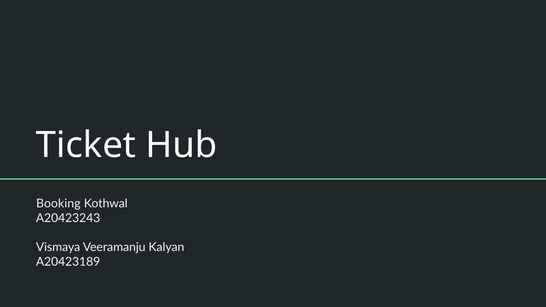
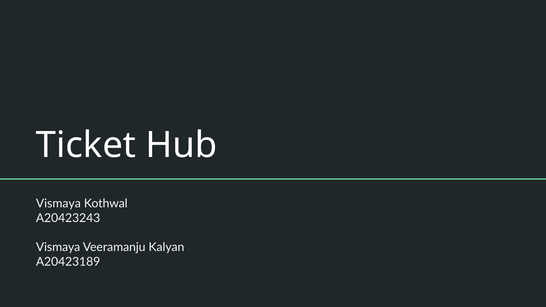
Booking: Booking -> Vismaya (58, 204)
